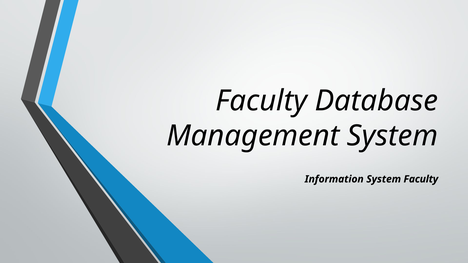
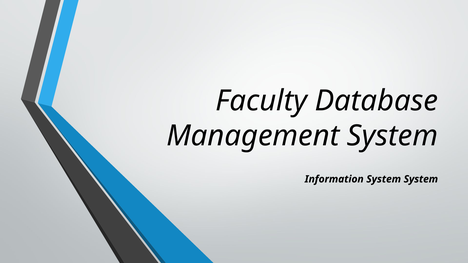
System Faculty: Faculty -> System (421, 179)
